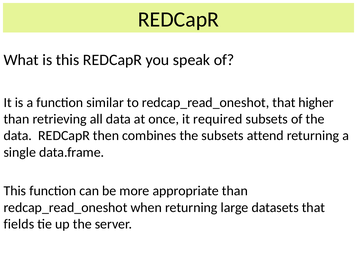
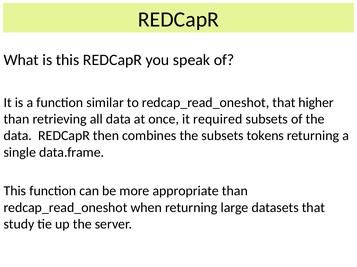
attend: attend -> tokens (265, 136)
fields: fields -> study (19, 225)
